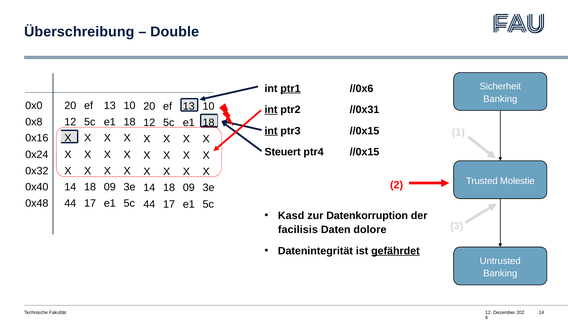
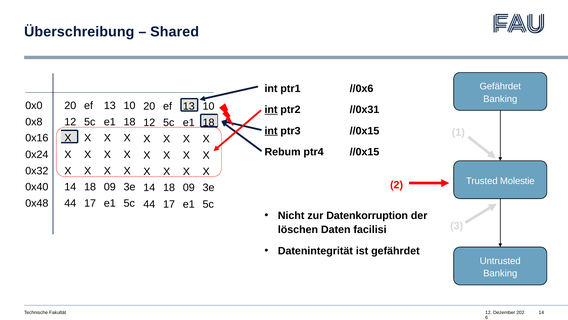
Double: Double -> Shared (175, 32)
Sicherheit: Sicherheit -> Gefährdet (500, 86)
ptr1 underline: present -> none (290, 88)
Steuert: Steuert -> Rebum (283, 152)
Kasd: Kasd -> Nicht (291, 215)
facilisis: facilisis -> löschen (298, 229)
dolore: dolore -> facilisi (370, 229)
gefährdet underline: present -> none (395, 250)
